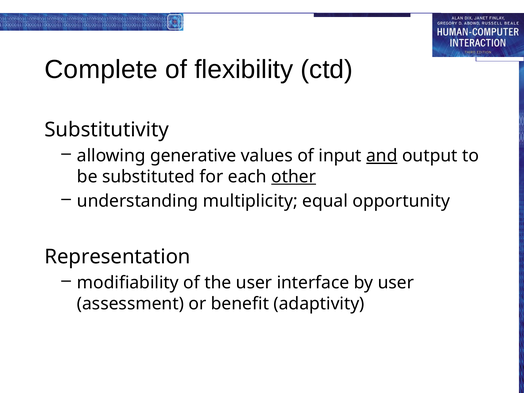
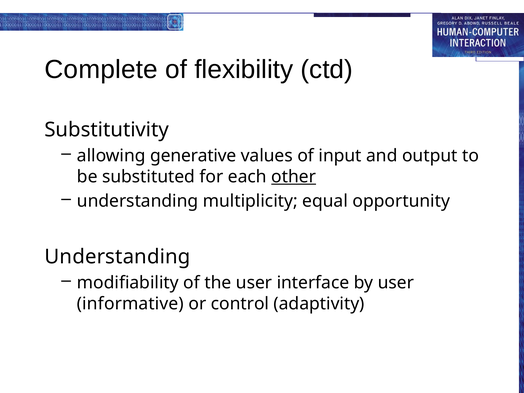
and underline: present -> none (382, 156)
Representation: Representation -> Understanding (117, 257)
assessment: assessment -> informative (130, 304)
benefit: benefit -> control (240, 304)
